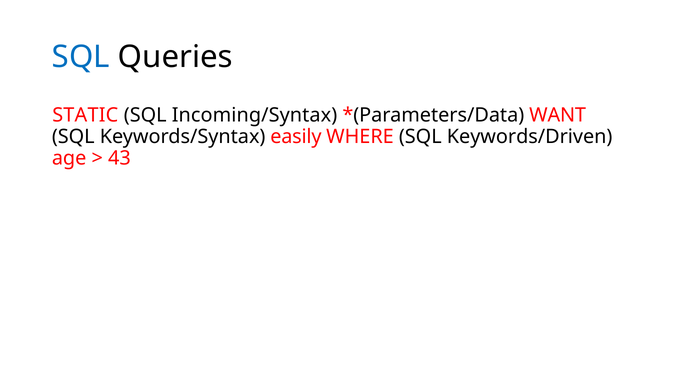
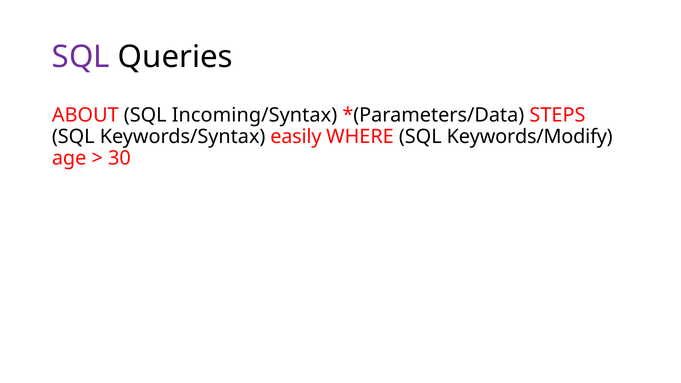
SQL colour: blue -> purple (81, 57)
STATIC: STATIC -> ABOUT (85, 115)
WANT: WANT -> STEPS (557, 115)
Keywords/Driven: Keywords/Driven -> Keywords/Modify (530, 137)
43: 43 -> 30 (119, 158)
